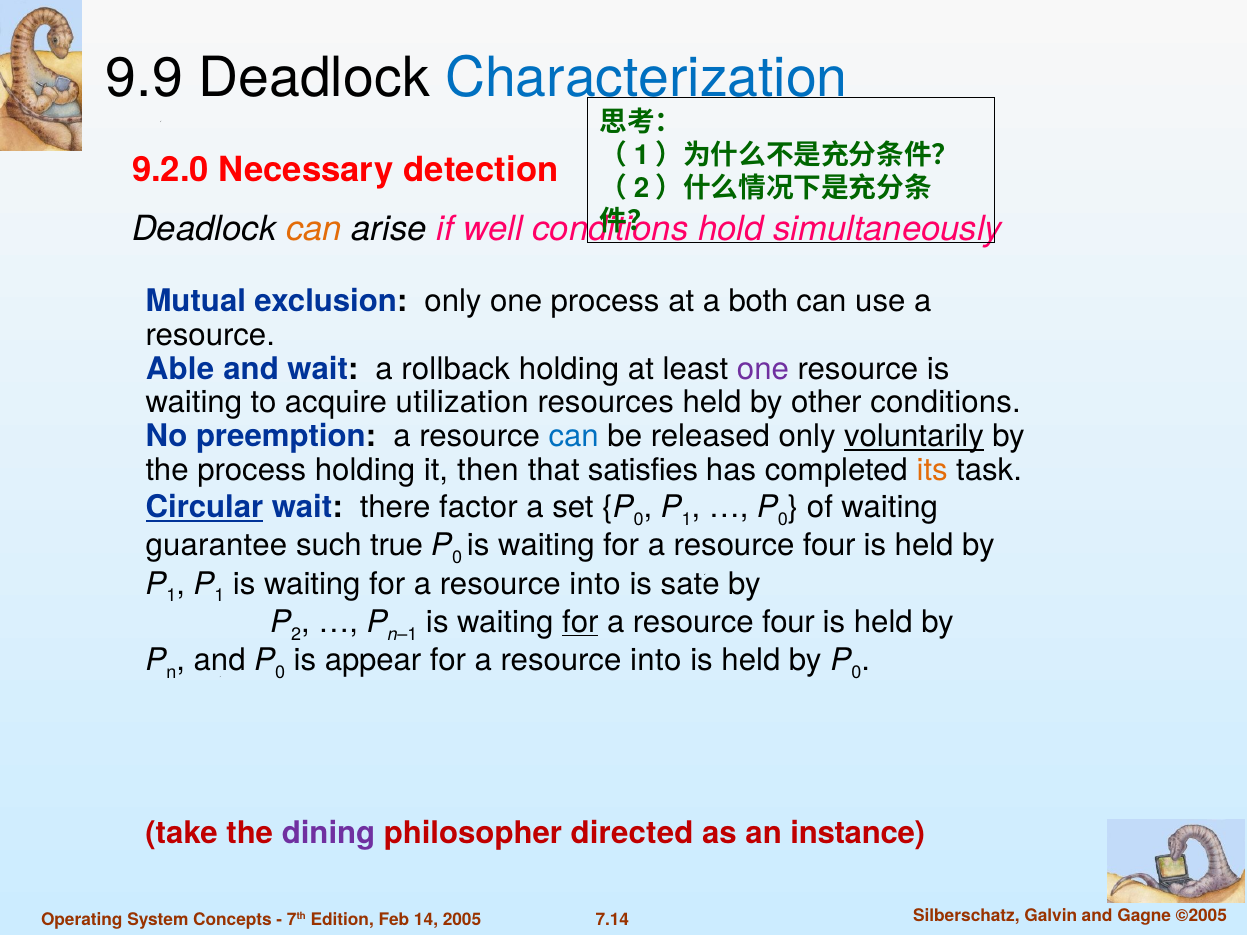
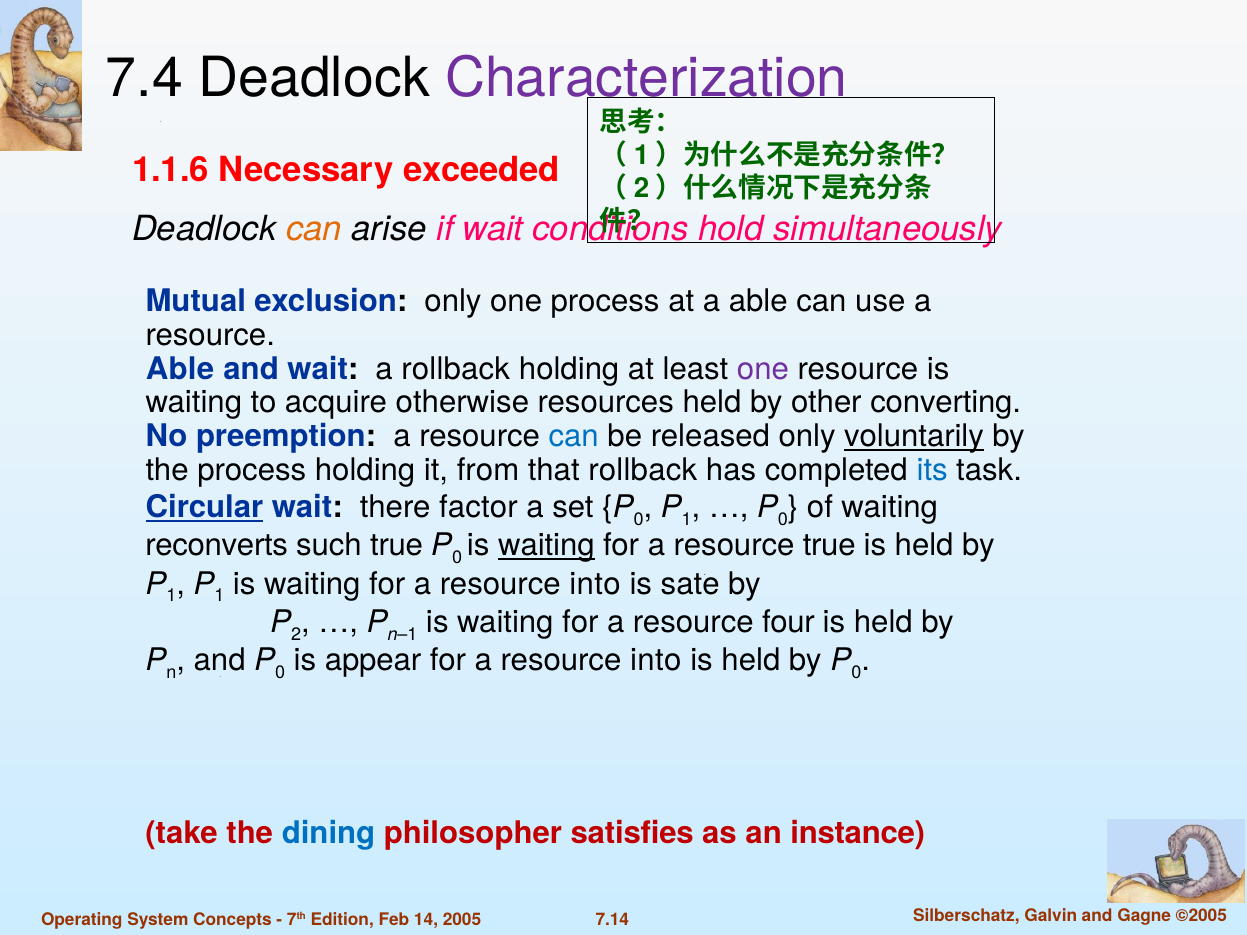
9.9: 9.9 -> 7.4 (144, 79)
Characterization colour: blue -> purple (646, 79)
9.2.0: 9.2.0 -> 1.1.6 (171, 170)
detection: detection -> exceeded (481, 170)
if well: well -> wait (493, 229)
a both: both -> able (758, 302)
utilization: utilization -> otherwise (462, 403)
other conditions: conditions -> converting (946, 403)
then: then -> from (488, 470)
that satisfies: satisfies -> rollback (643, 470)
its colour: orange -> blue (932, 470)
guarantee: guarantee -> reconverts (217, 546)
waiting underline: none -> present (546, 546)
four: four -> true (829, 546)
for underline: present -> none (580, 622)
dining colour: purple -> blue (329, 834)
directed: directed -> satisfies (632, 834)
